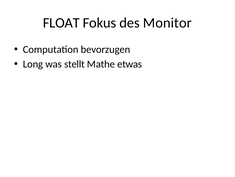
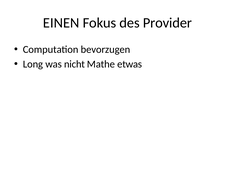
FLOAT: FLOAT -> EINEN (61, 23)
Monitor: Monitor -> Provider (167, 23)
stellt: stellt -> nicht (74, 64)
